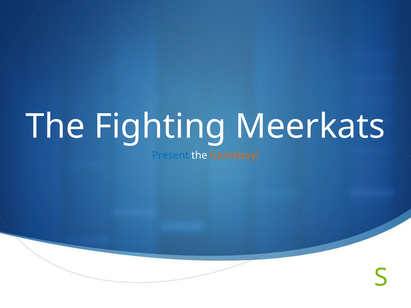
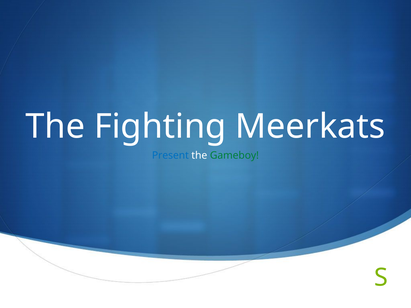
Gameboy colour: orange -> green (234, 156)
